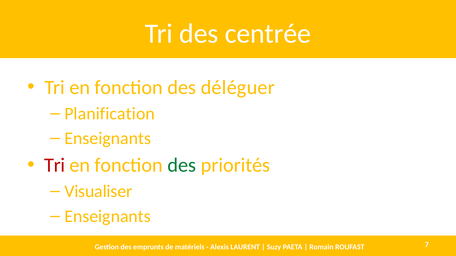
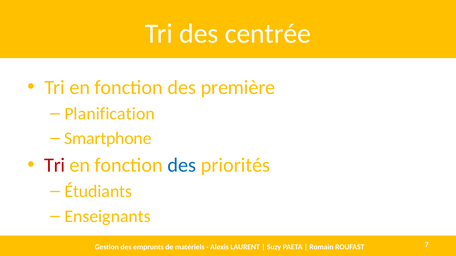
déléguer: déléguer -> première (238, 88)
Enseignants: Enseignants -> Smartphone (108, 139)
des colour: green -> blue (182, 166)
Visualiser: Visualiser -> Étudiants (98, 192)
